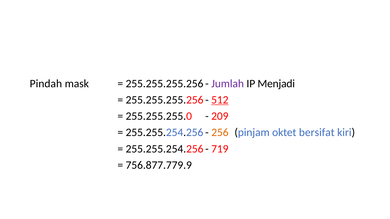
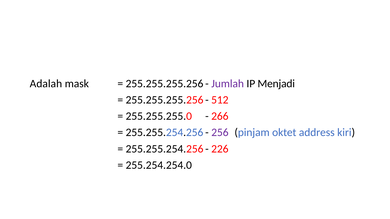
Pindah: Pindah -> Adalah (46, 84)
512 underline: present -> none (220, 100)
209: 209 -> 266 (220, 116)
256 colour: orange -> purple (220, 133)
bersifat: bersifat -> address (317, 133)
719: 719 -> 226 (220, 149)
756.877.779.9: 756.877.779.9 -> 255.254.254.0 (159, 165)
